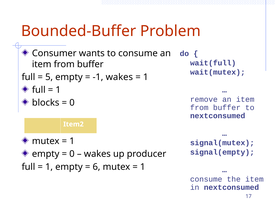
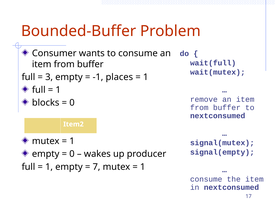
5: 5 -> 3 (49, 77)
-1 wakes: wakes -> places (119, 77)
6: 6 -> 7 (96, 167)
